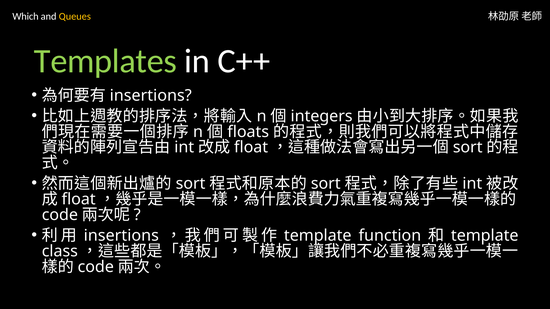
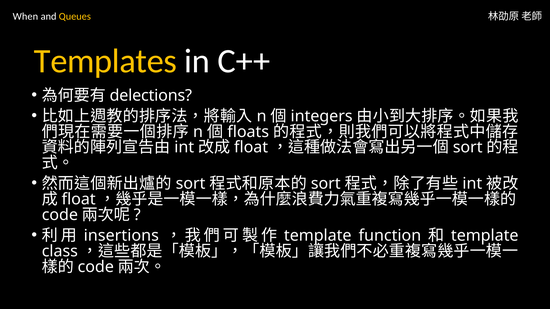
Which: Which -> When (25, 16)
Templates colour: light green -> yellow (105, 61)
insertions: insertions -> delections (151, 96)
